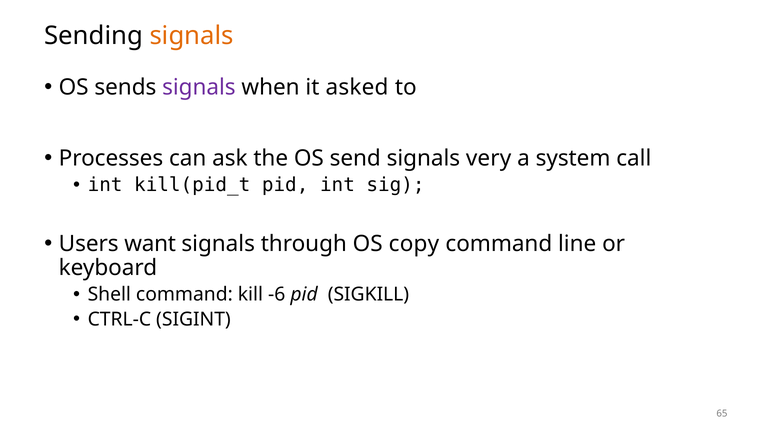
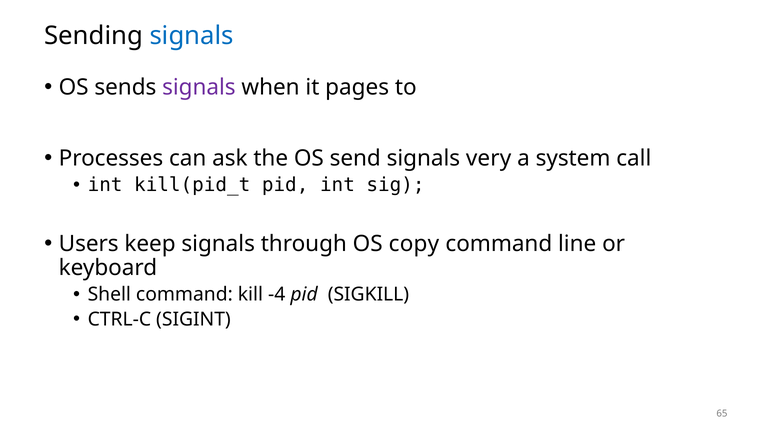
signals colour: orange -> blue (192, 36)
asked: asked -> pages (357, 87)
want: want -> keep (150, 244)
-6: -6 -> -4 (277, 295)
